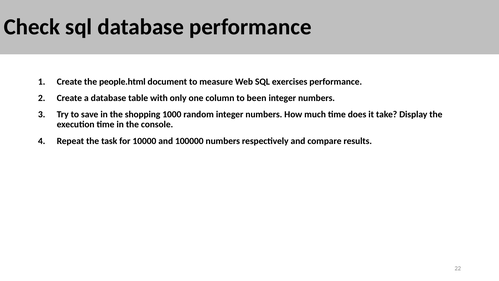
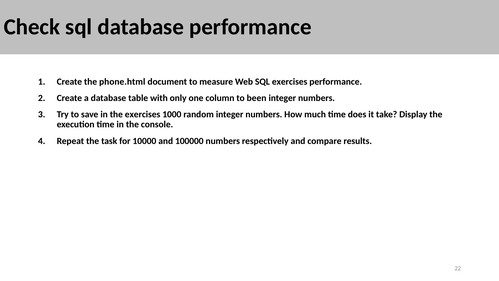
people.html: people.html -> phone.html (122, 82)
the shopping: shopping -> exercises (143, 114)
